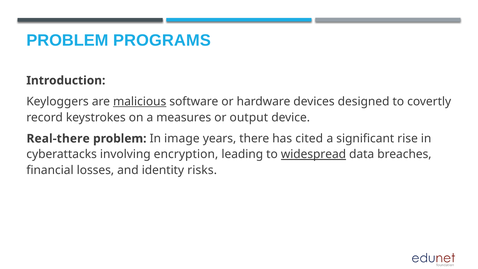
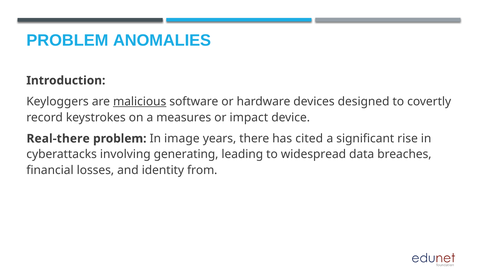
PROGRAMS: PROGRAMS -> ANOMALIES (162, 40)
output: output -> impact (249, 117)
encryption: encryption -> generating (186, 154)
widespread underline: present -> none (313, 154)
risks: risks -> from (202, 170)
